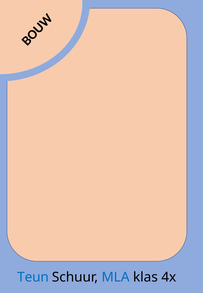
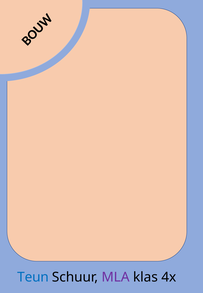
MLA colour: blue -> purple (116, 277)
